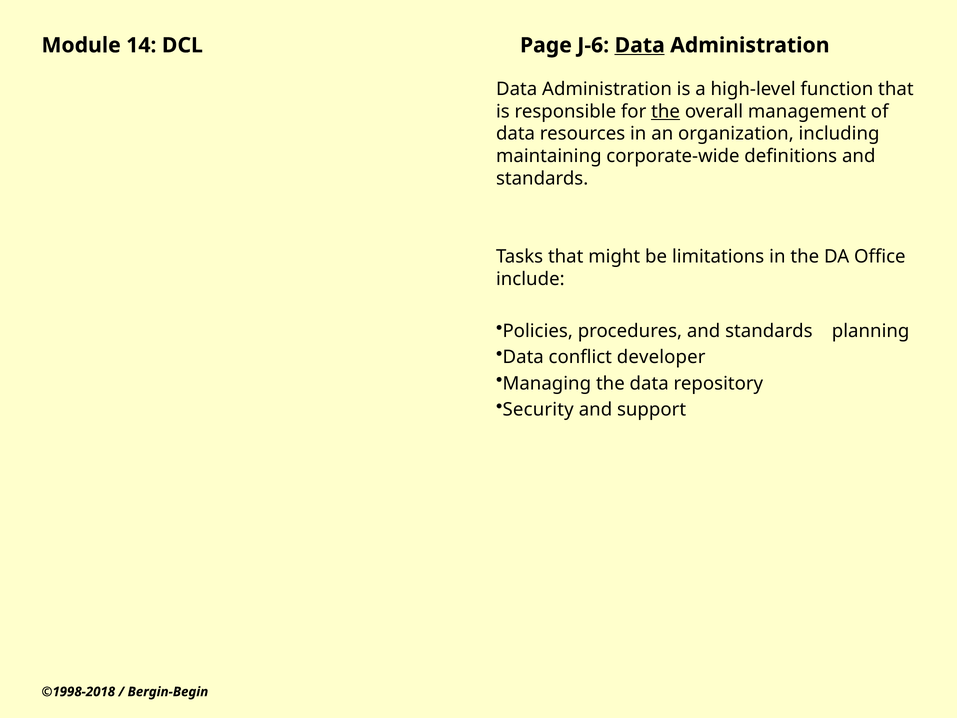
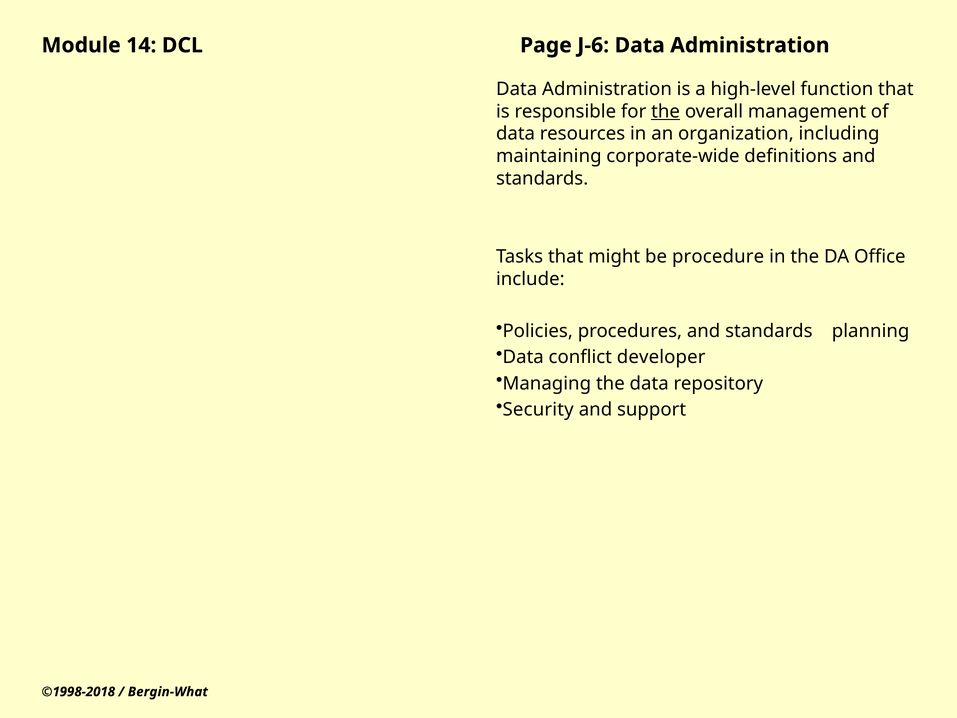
Data underline: present -> none (640, 45)
limitations: limitations -> procedure (718, 257)
Bergin-Begin: Bergin-Begin -> Bergin-What (168, 692)
